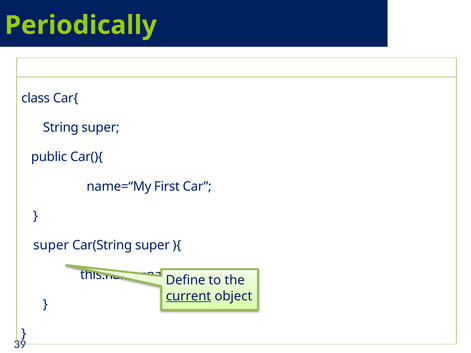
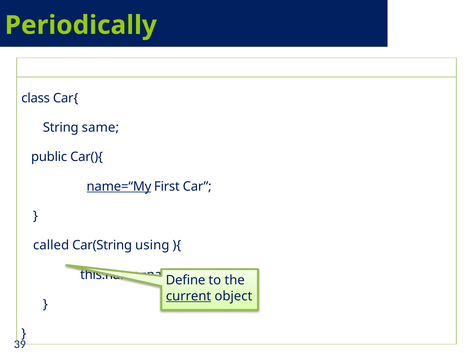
String super: super -> same (100, 128)
name=“My underline: none -> present (119, 187)
super: super -> called (51, 245)
Car(String super: super -> using (152, 245)
